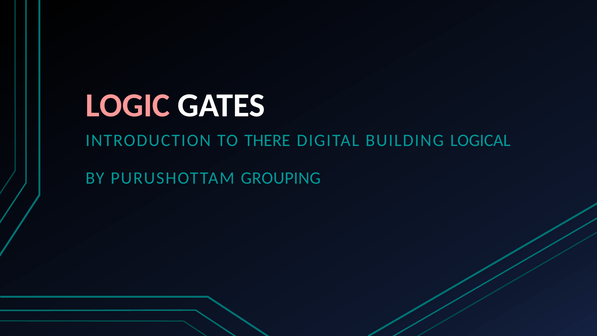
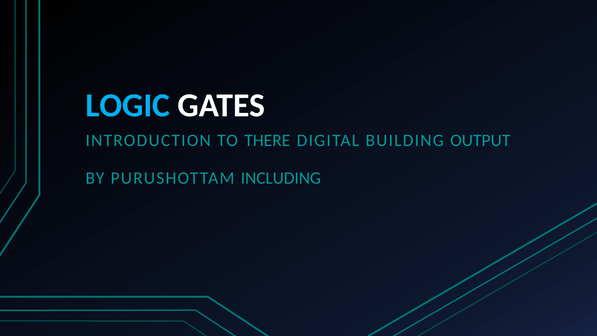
LOGIC colour: pink -> light blue (128, 105)
LOGICAL: LOGICAL -> OUTPUT (480, 140)
GROUPING: GROUPING -> INCLUDING (281, 178)
